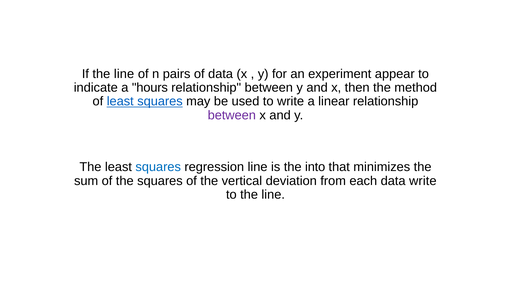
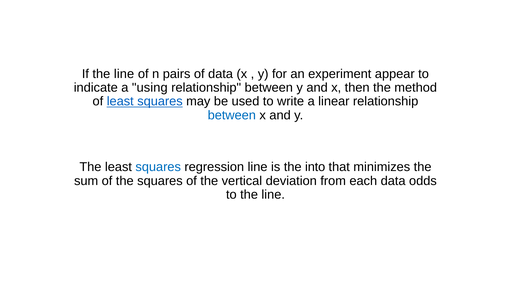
hours: hours -> using (150, 88)
between colour: purple -> blue (232, 115)
data write: write -> odds (423, 181)
